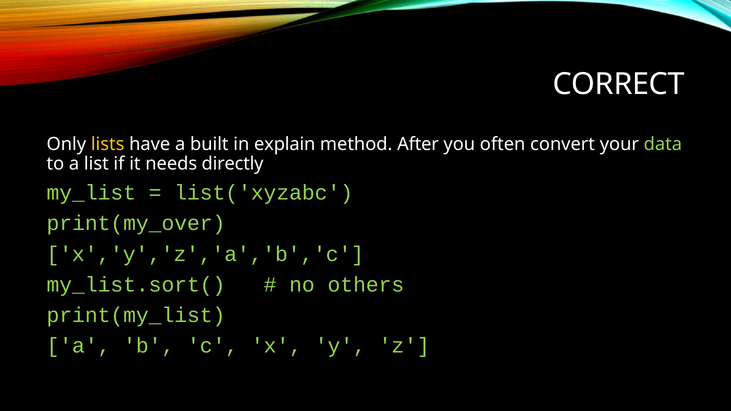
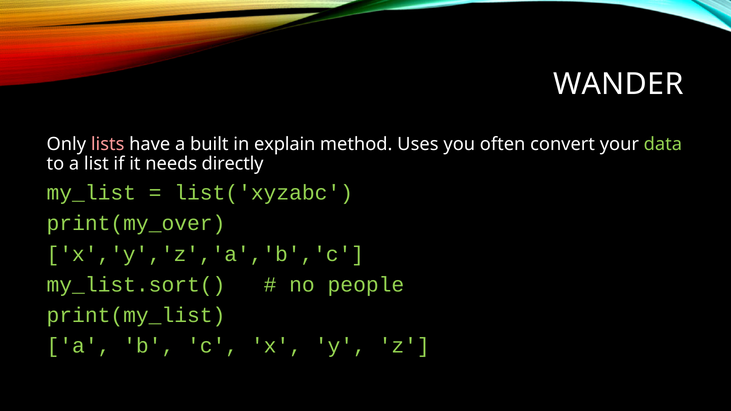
CORRECT: CORRECT -> WANDER (618, 84)
lists colour: yellow -> pink (108, 144)
After: After -> Uses (418, 144)
others: others -> people (366, 285)
